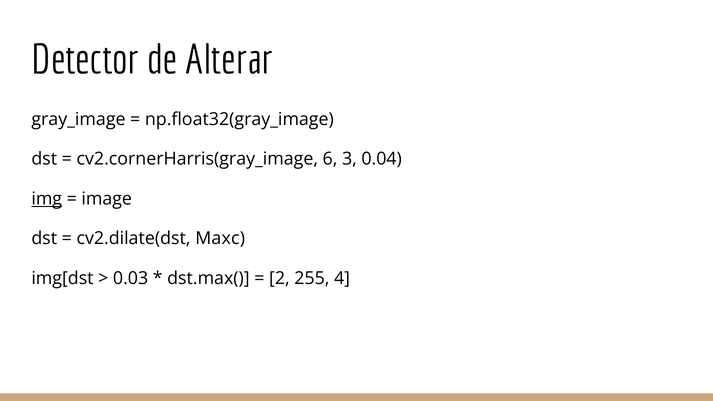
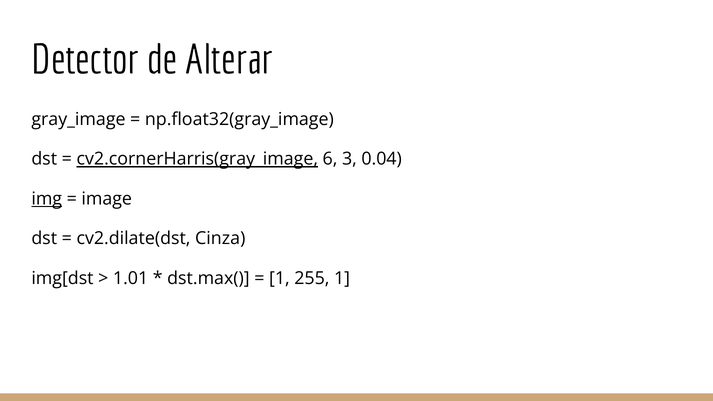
cv2.cornerHarris(gray_image underline: none -> present (197, 159)
Maxc: Maxc -> Cinza (220, 239)
0.03: 0.03 -> 1.01 (131, 278)
2: 2 -> 1 (279, 278)
255 4: 4 -> 1 (342, 278)
